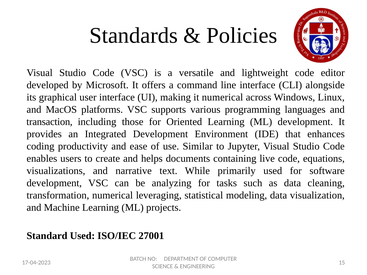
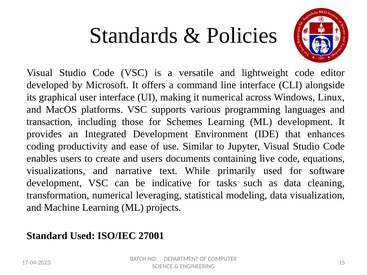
Oriented: Oriented -> Schemes (184, 122)
and helps: helps -> users (152, 159)
analyzing: analyzing -> indicative (172, 183)
